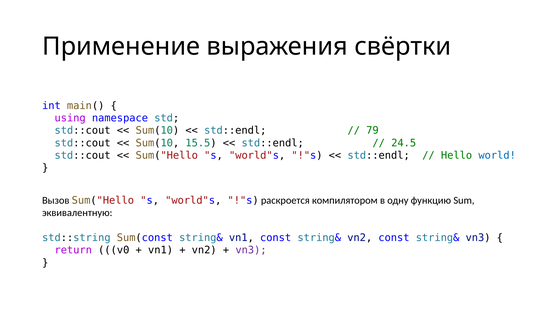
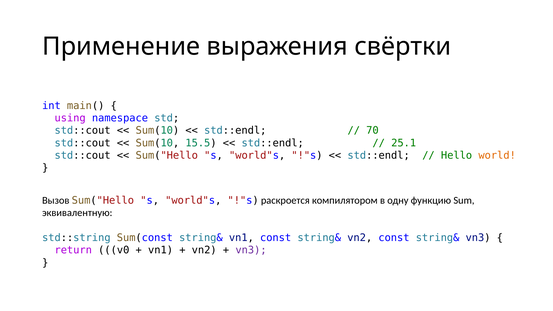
79: 79 -> 70 (372, 131)
24.5: 24.5 -> 25.1 (404, 143)
world colour: blue -> orange (497, 155)
